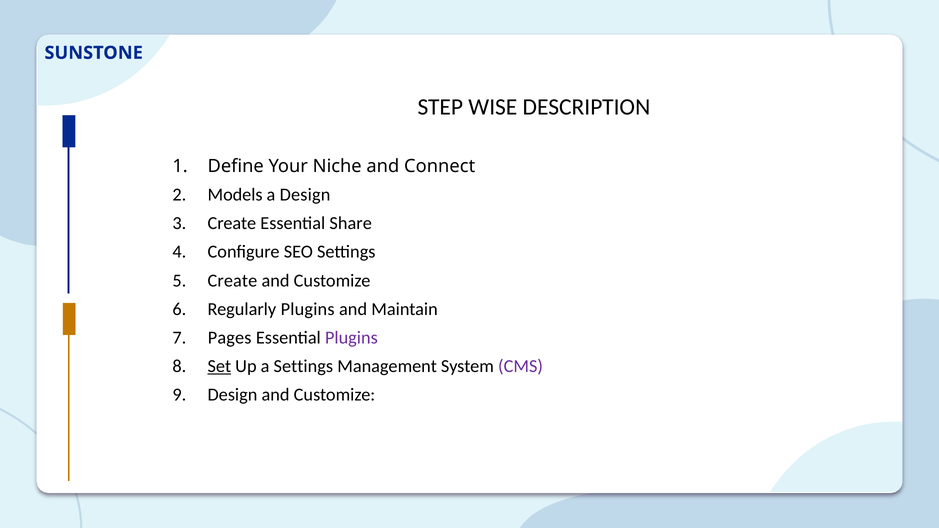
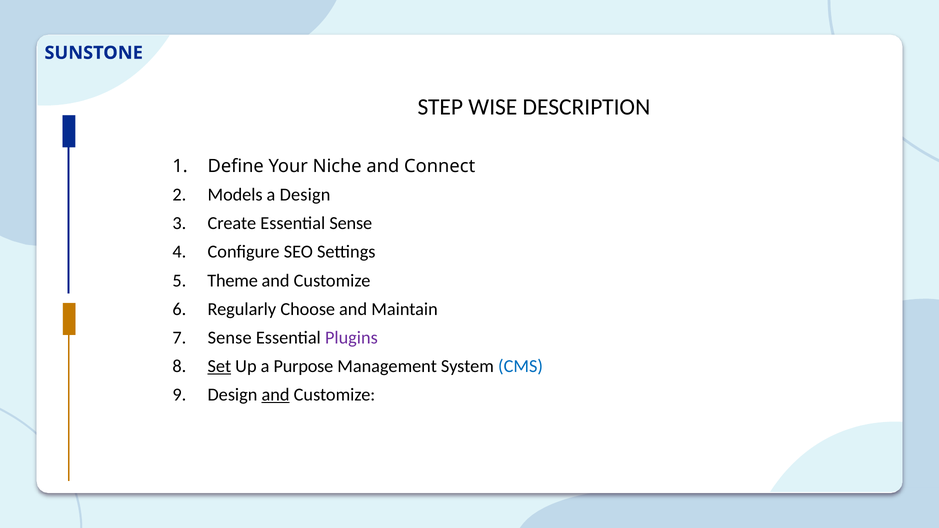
Essential Share: Share -> Sense (351, 223)
Create: Create -> Theme (233, 281)
Regularly Plugins: Plugins -> Choose (308, 309)
Pages: Pages -> Sense (230, 338)
a Settings: Settings -> Purpose (303, 366)
CMS colour: purple -> blue (521, 366)
and underline: none -> present (276, 395)
